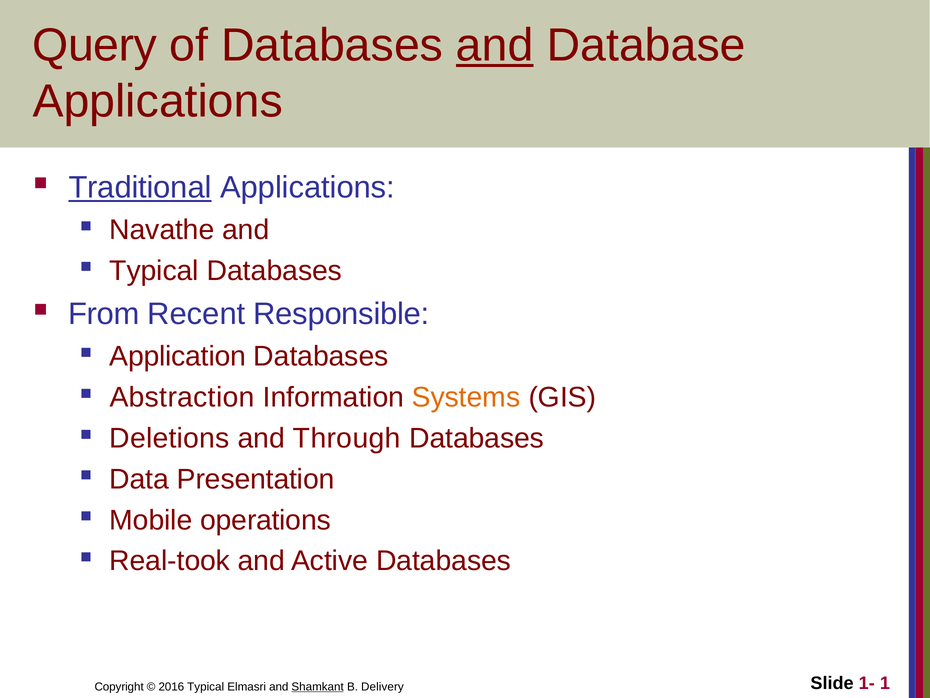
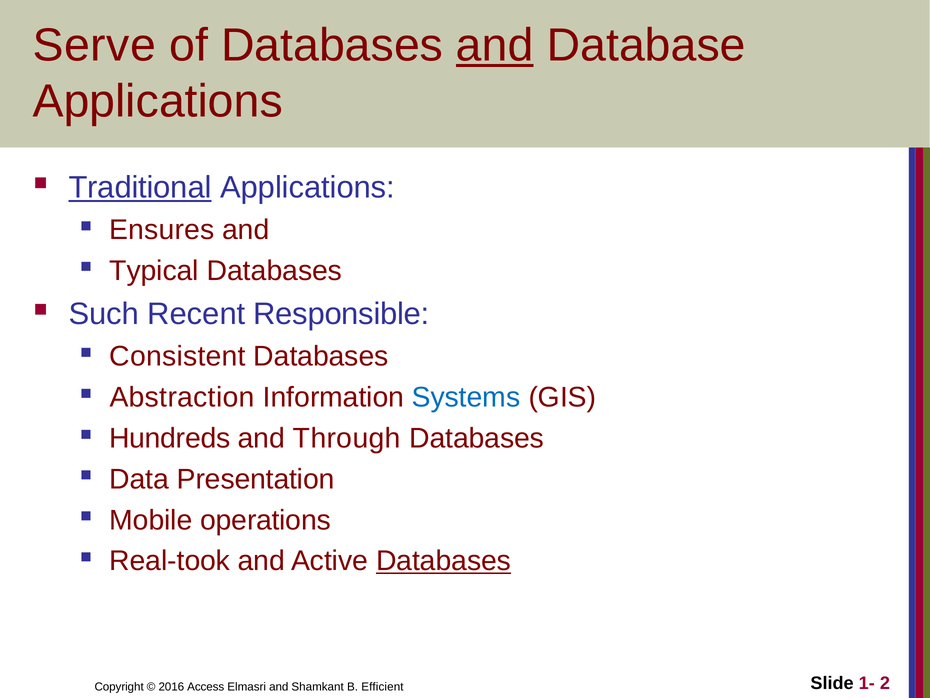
Query: Query -> Serve (94, 45)
Navathe: Navathe -> Ensures (162, 230)
From: From -> Such (104, 314)
Application: Application -> Consistent (177, 356)
Systems colour: orange -> blue (466, 397)
Deletions: Deletions -> Hundreds (170, 438)
Databases underline: none -> present (444, 561)
1: 1 -> 2 (885, 683)
2016 Typical: Typical -> Access (206, 686)
Shamkant underline: present -> none (318, 686)
Delivery: Delivery -> Efficient (382, 686)
